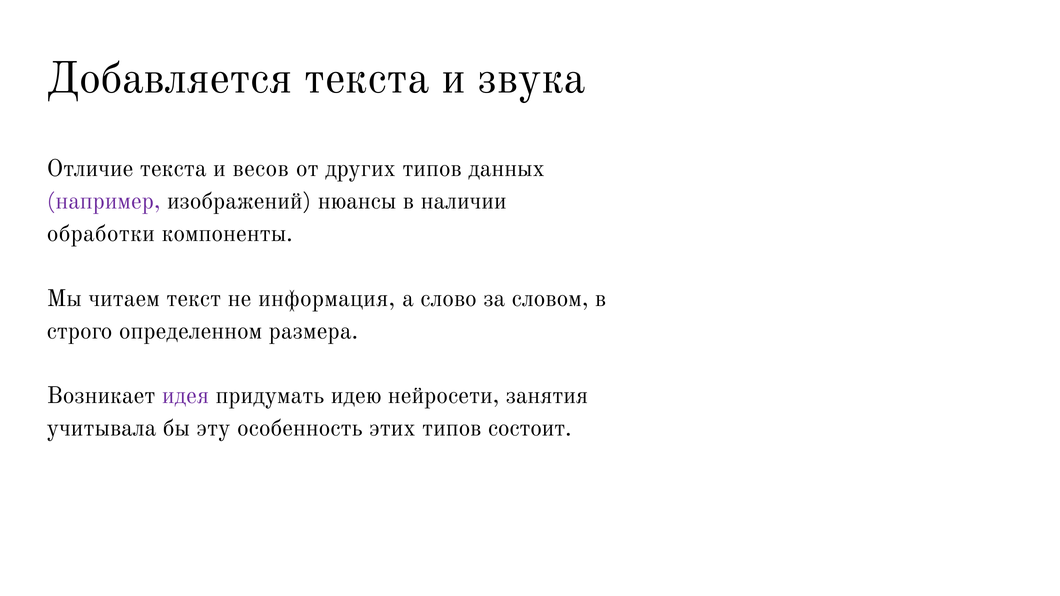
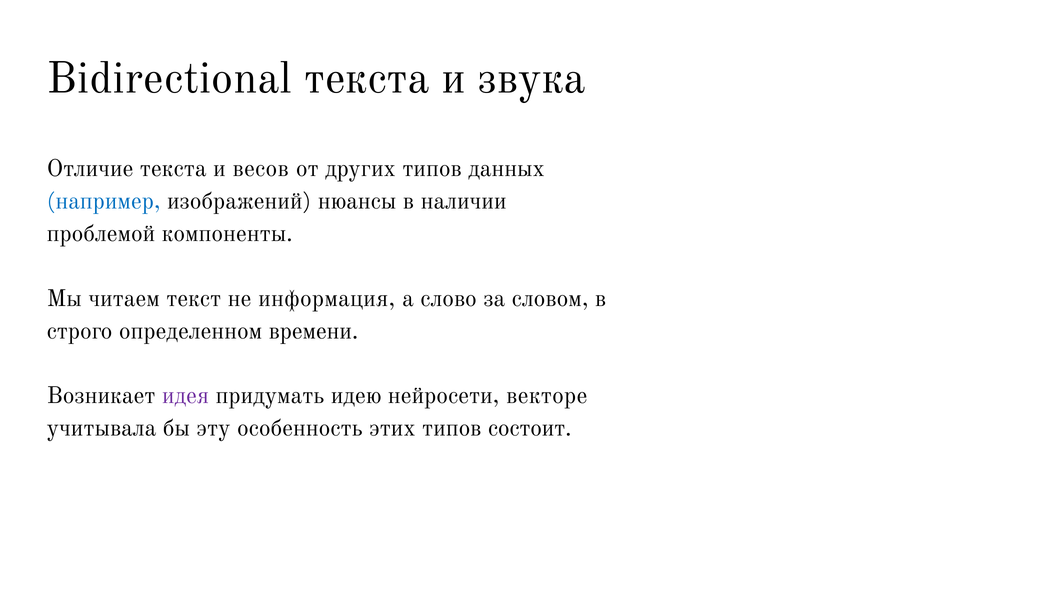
Добавляется: Добавляется -> Bidirectional (169, 78)
например colour: purple -> blue (104, 201)
обработки: обработки -> проблемой (101, 233)
размера: размера -> времени (314, 331)
занятия: занятия -> векторе (547, 396)
